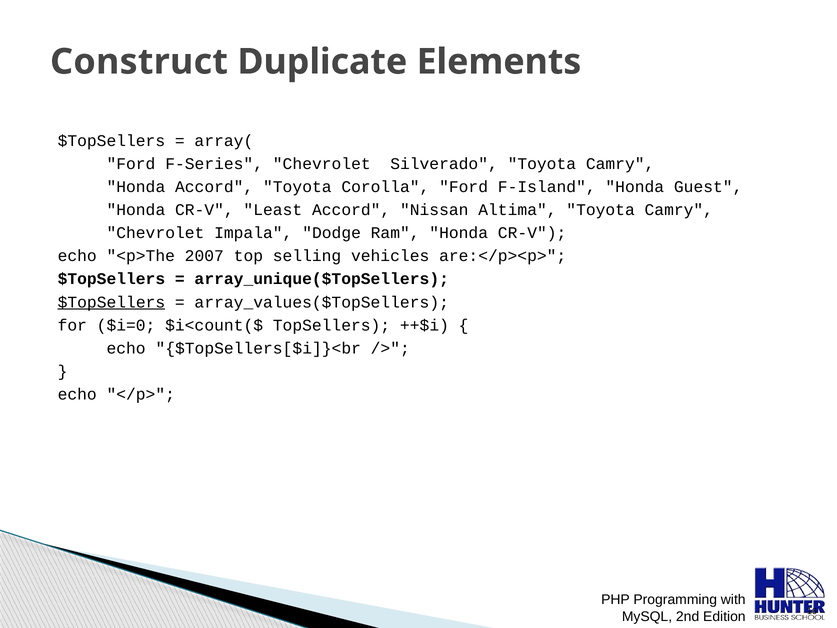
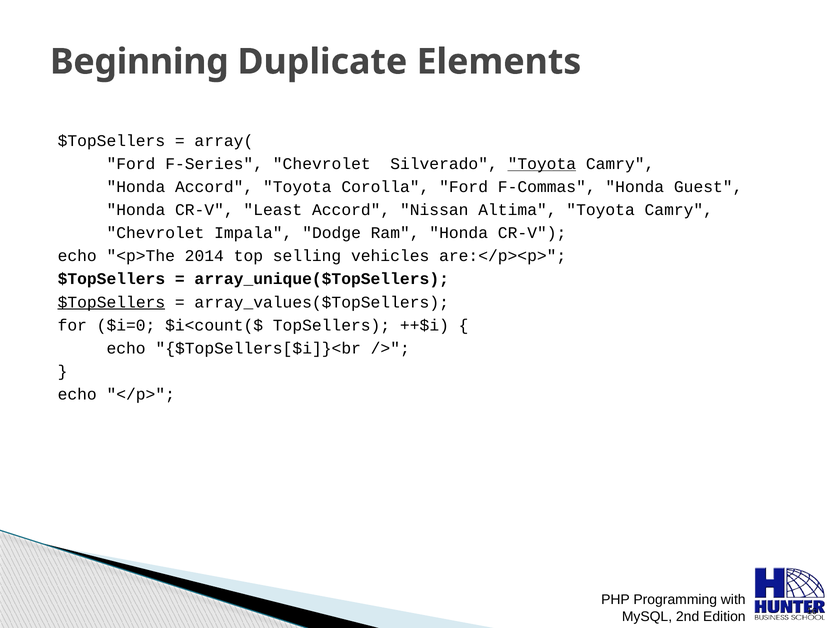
Construct: Construct -> Beginning (139, 62)
Toyota underline: none -> present (542, 164)
F-Island: F-Island -> F-Commas (547, 187)
2007: 2007 -> 2014 (204, 256)
